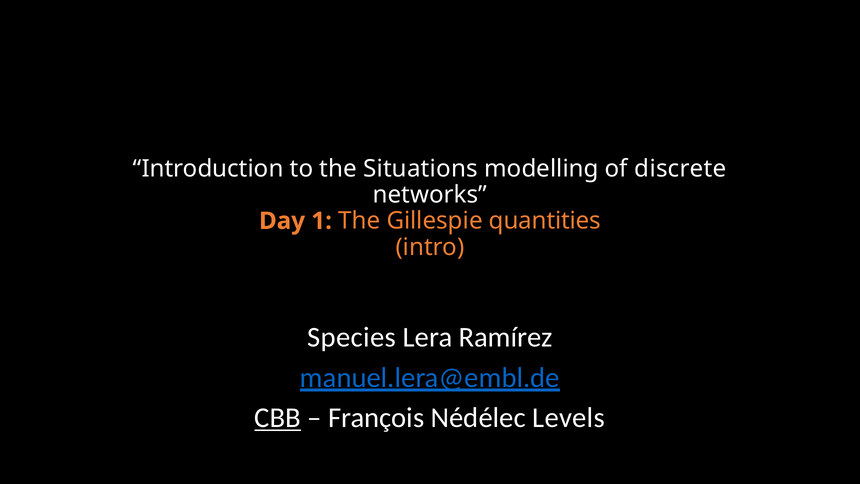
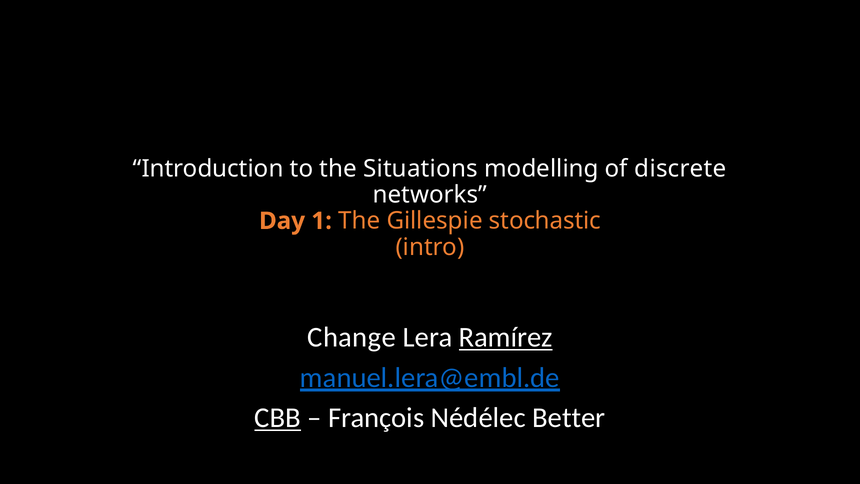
quantities: quantities -> stochastic (545, 221)
Species: Species -> Change (352, 337)
Ramírez underline: none -> present (506, 337)
Levels: Levels -> Better (569, 418)
